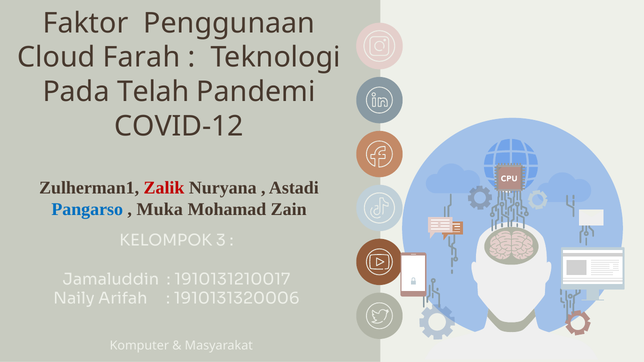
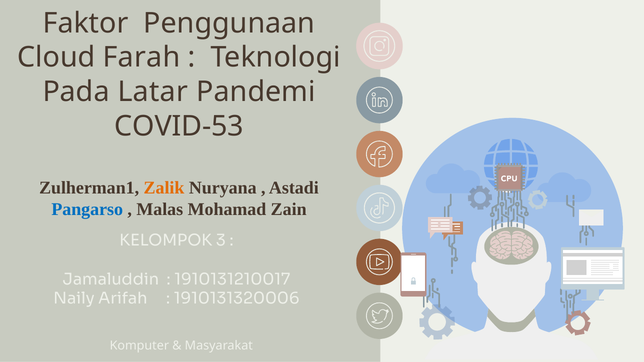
Telah: Telah -> Latar (153, 92)
COVID-12: COVID-12 -> COVID-53 (179, 126)
Zalik colour: red -> orange (164, 188)
Muka: Muka -> Malas (160, 209)
